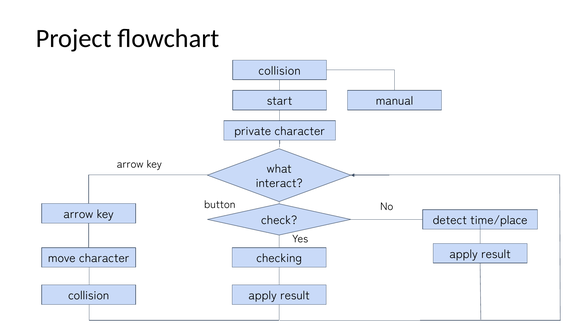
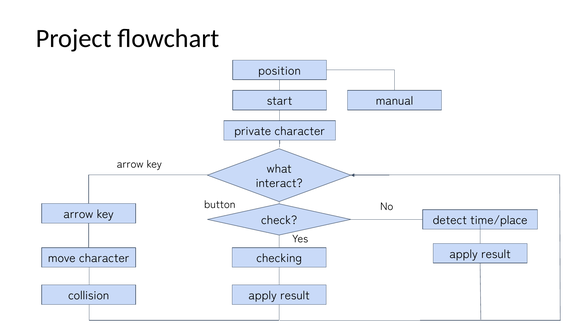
collision: collision -> position (280, 71)
